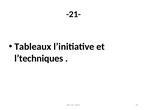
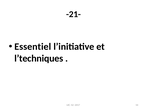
Tableaux: Tableaux -> Essentiel (33, 47)
